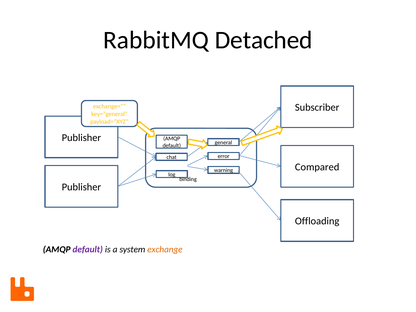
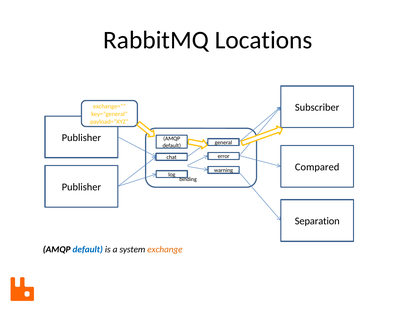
Detached: Detached -> Locations (264, 40)
Offloading: Offloading -> Separation (317, 221)
default colour: purple -> blue (88, 250)
